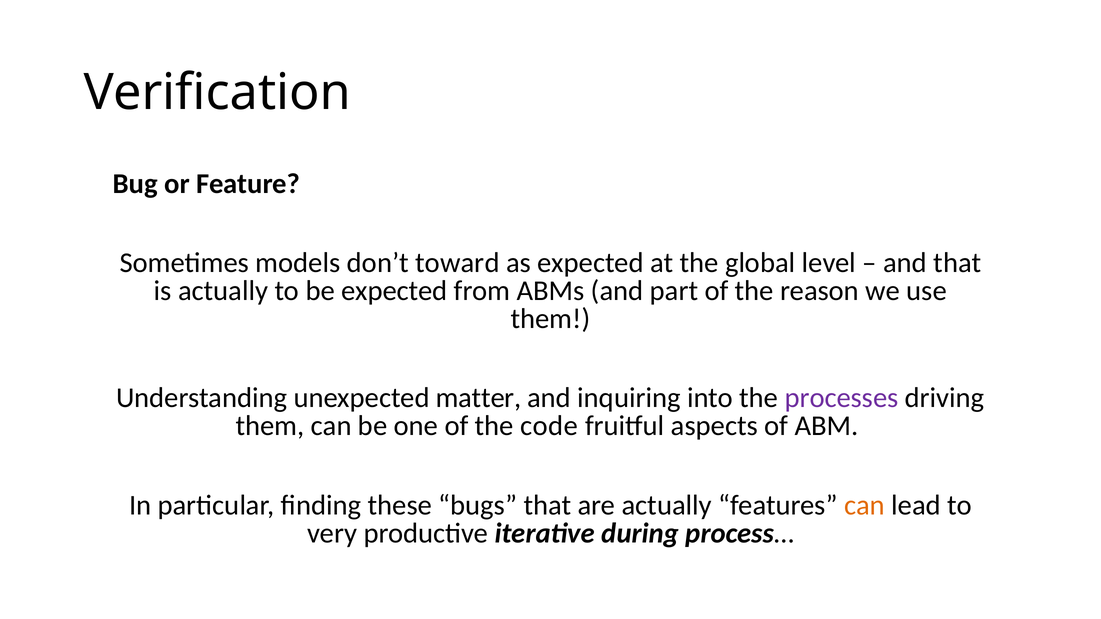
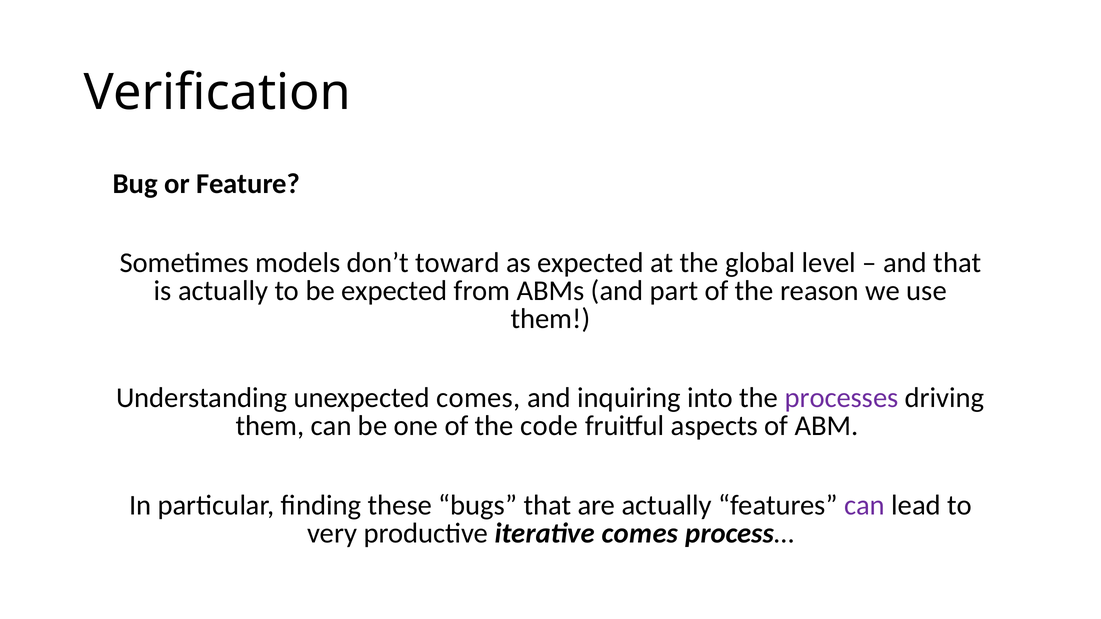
unexpected matter: matter -> comes (478, 398)
can colour: orange -> purple (865, 505)
iterative during: during -> comes (640, 533)
